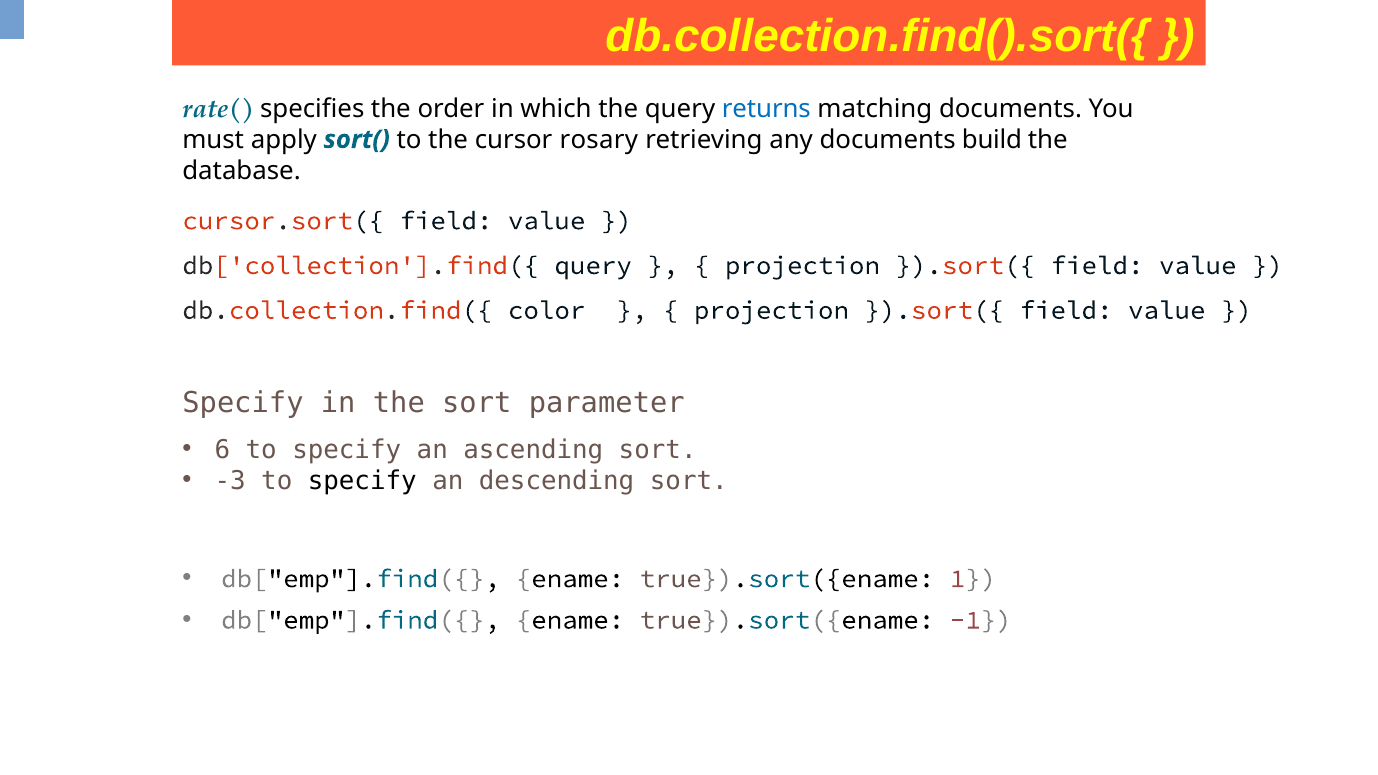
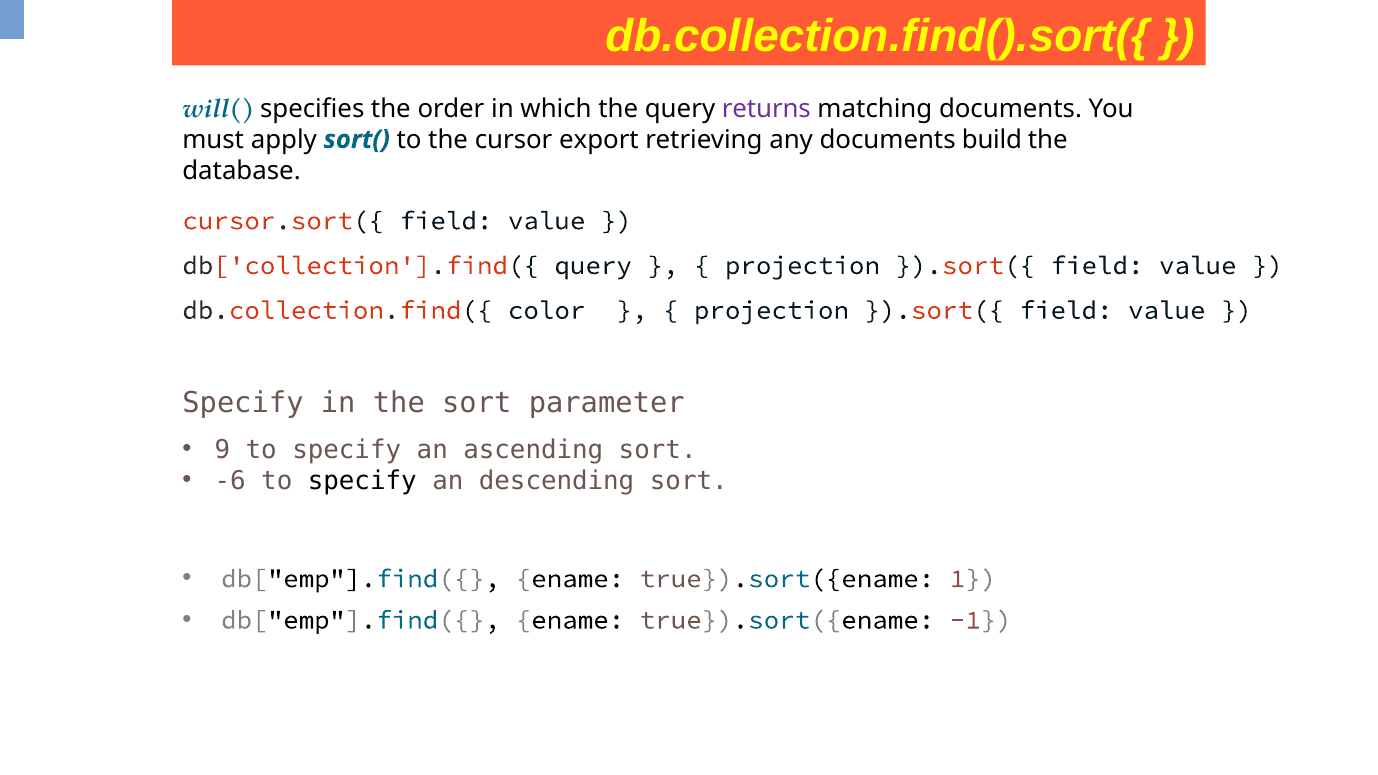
rate(: rate( -> will( (218, 108)
returns colour: blue -> purple (766, 108)
rosary: rosary -> export (599, 139)
6: 6 -> 9 (222, 450)
-3: -3 -> -6 (230, 481)
